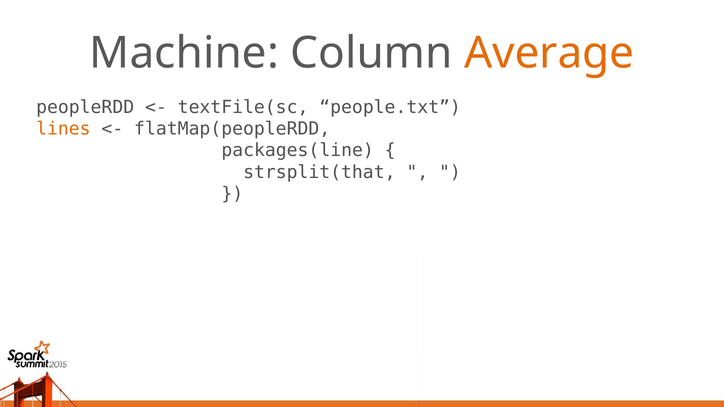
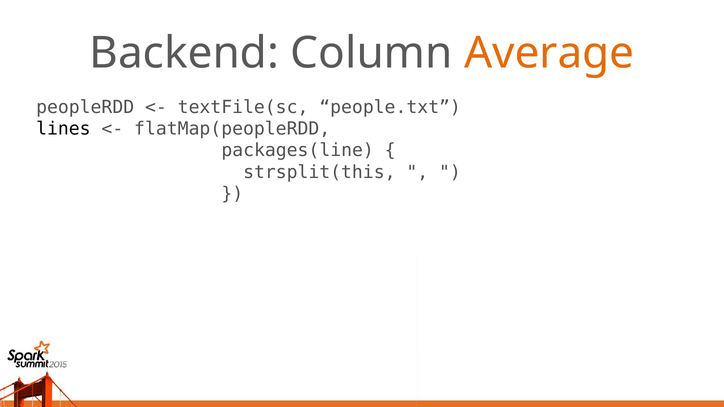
Machine: Machine -> Backend (184, 53)
lines colour: orange -> black (63, 129)
strsplit(that: strsplit(that -> strsplit(this (319, 172)
